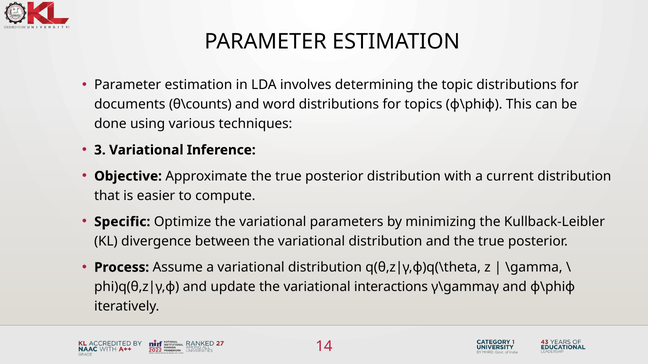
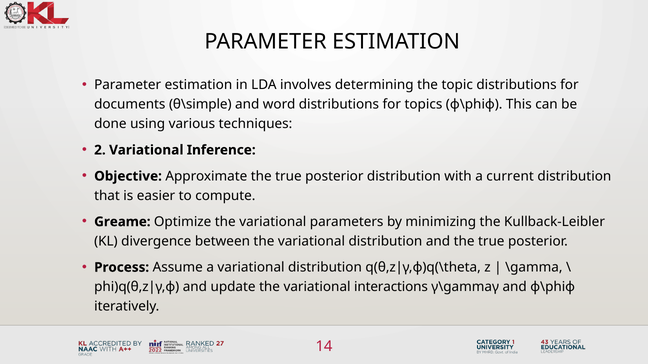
θ\counts: θ\counts -> θ\simple (200, 105)
3: 3 -> 2 (100, 150)
Specific: Specific -> Greame (122, 222)
